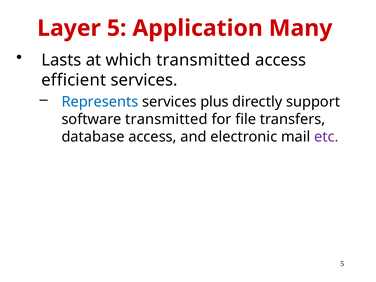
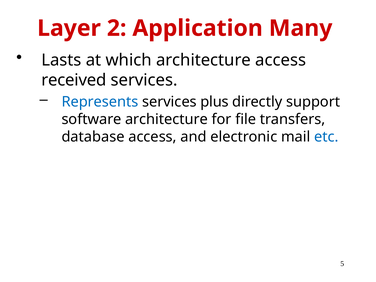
Layer 5: 5 -> 2 (117, 28)
which transmitted: transmitted -> architecture (203, 60)
efficient: efficient -> received (74, 80)
software transmitted: transmitted -> architecture (166, 119)
etc colour: purple -> blue (326, 137)
